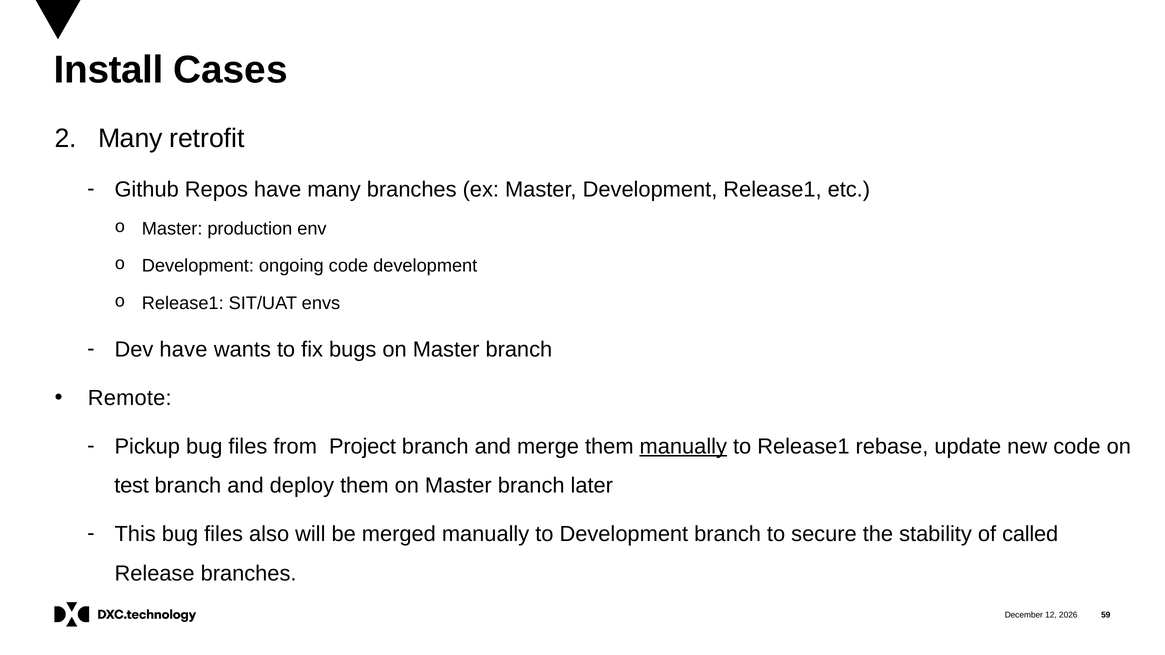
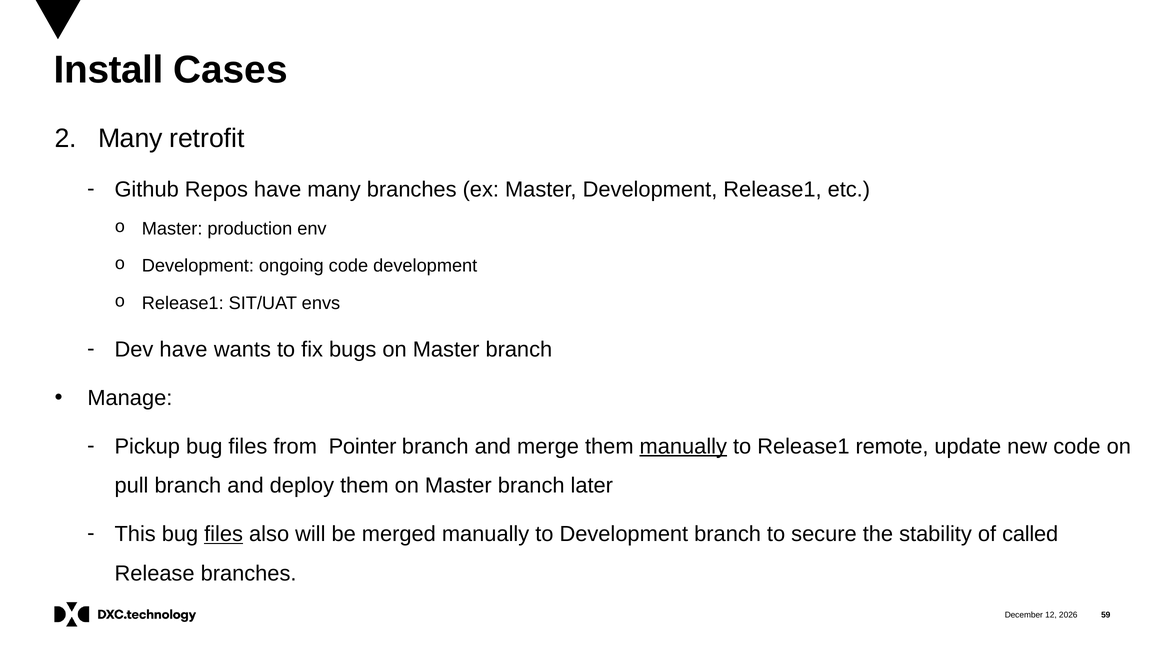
Remote: Remote -> Manage (130, 398)
Project: Project -> Pointer (363, 447)
rebase: rebase -> remote (892, 447)
test: test -> pull (132, 486)
files underline: none -> present (224, 534)
